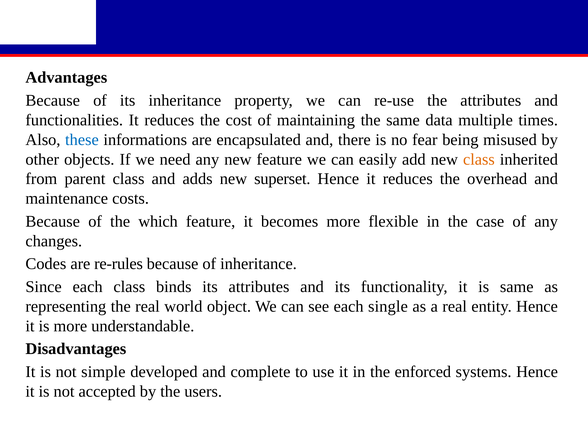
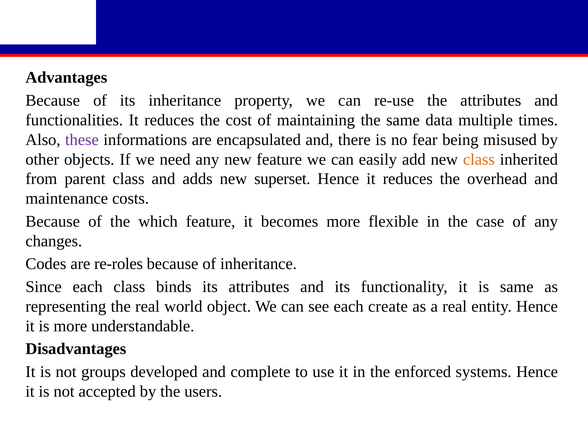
these colour: blue -> purple (82, 140)
re-rules: re-rules -> re-roles (119, 264)
single: single -> create (388, 306)
simple: simple -> groups (103, 372)
